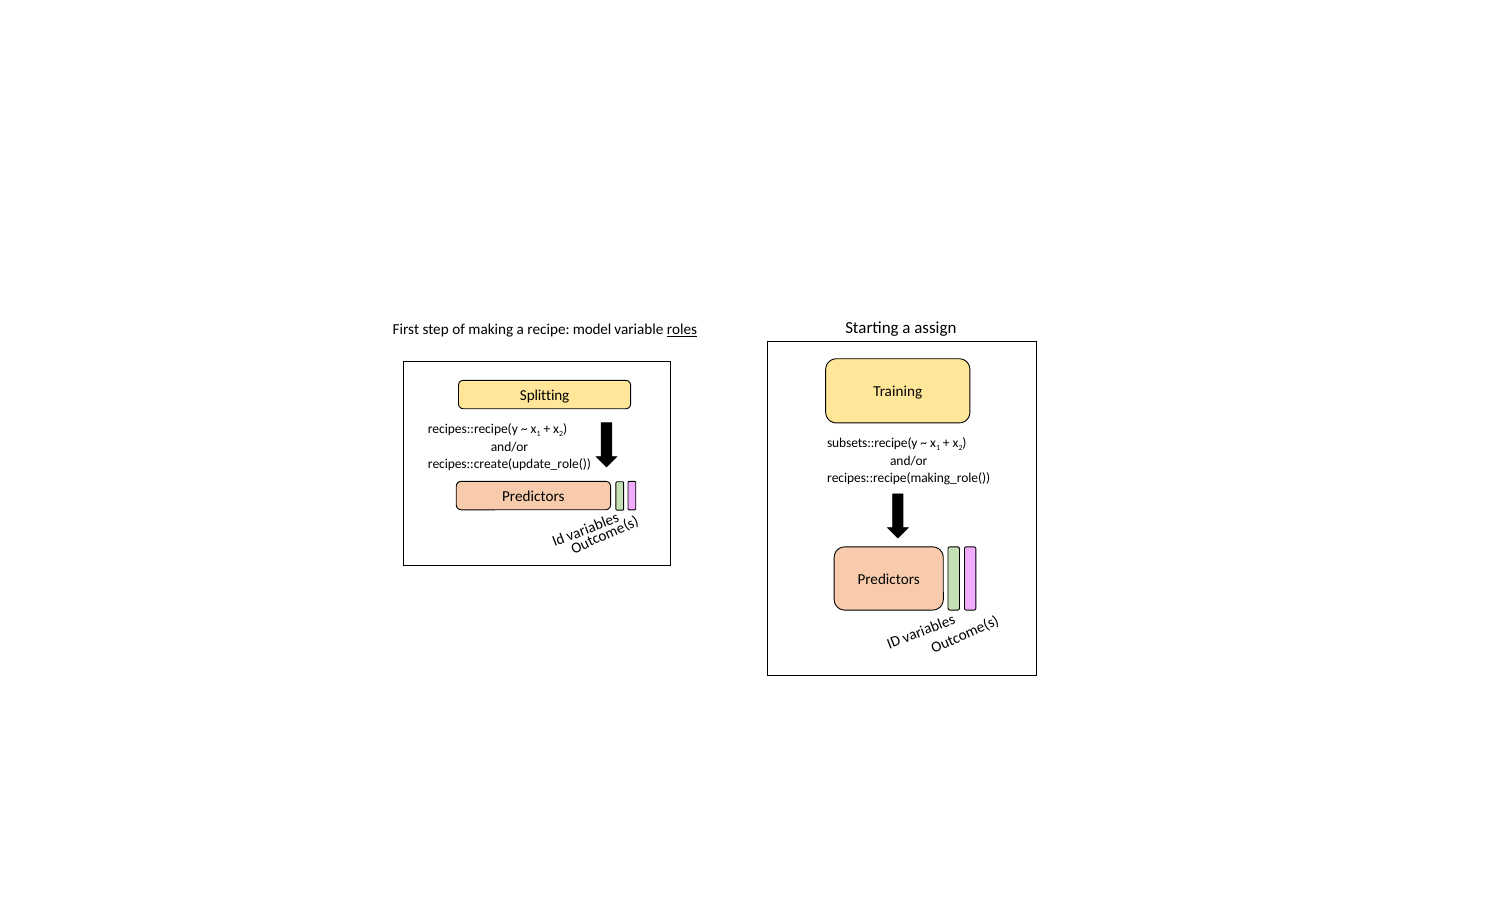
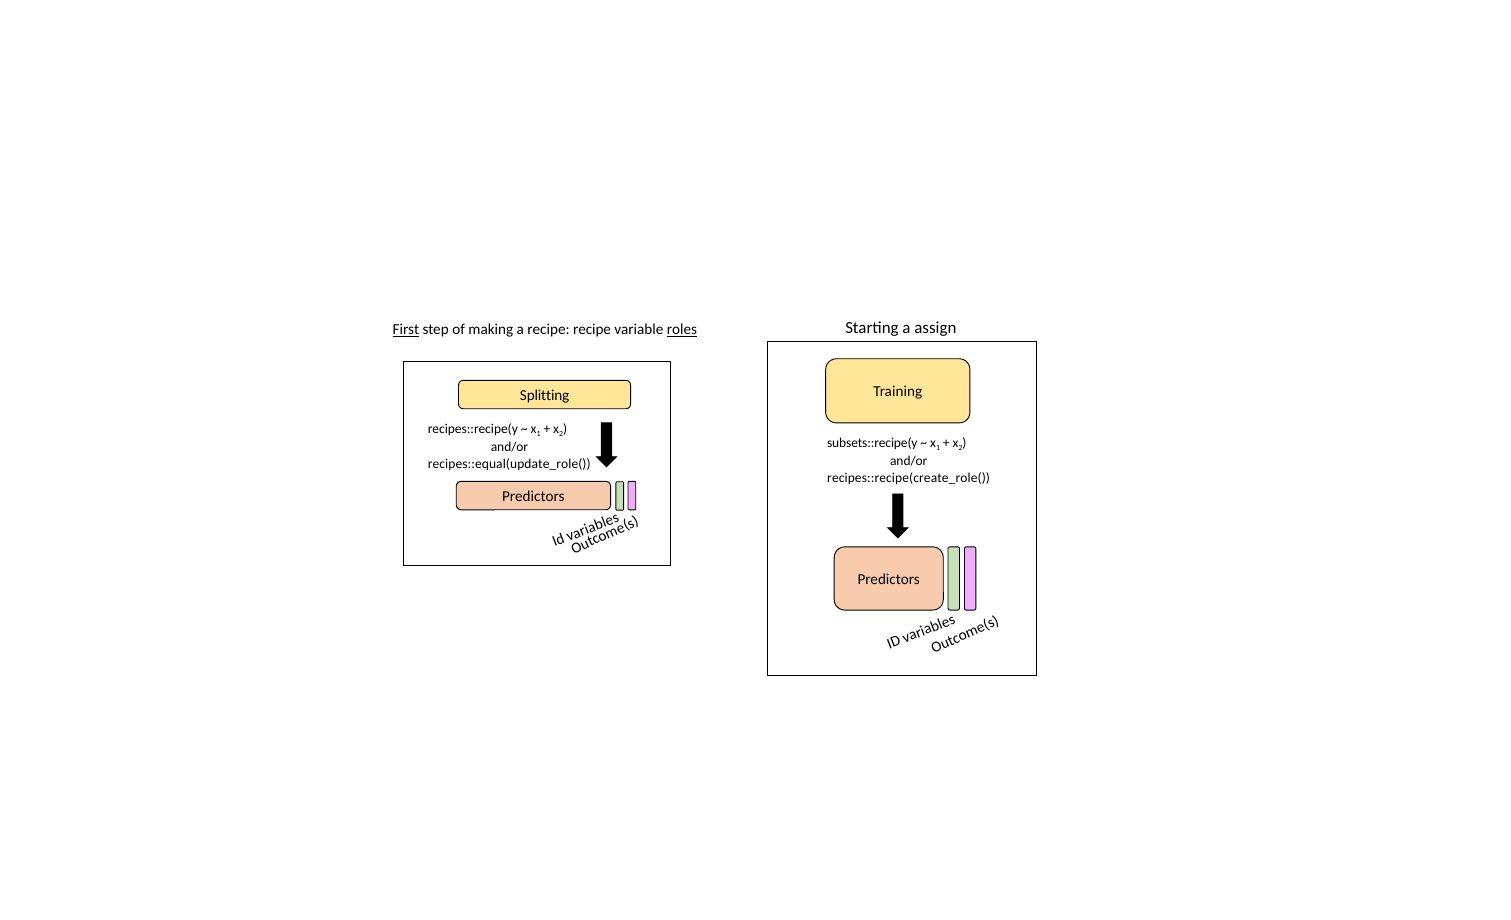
First underline: none -> present (406, 330)
recipe model: model -> recipe (592, 330)
recipes::create(update_role(: recipes::create(update_role( -> recipes::equal(update_role( (509, 463)
recipes::recipe(making_role(: recipes::recipe(making_role( -> recipes::recipe(create_role( (909, 477)
